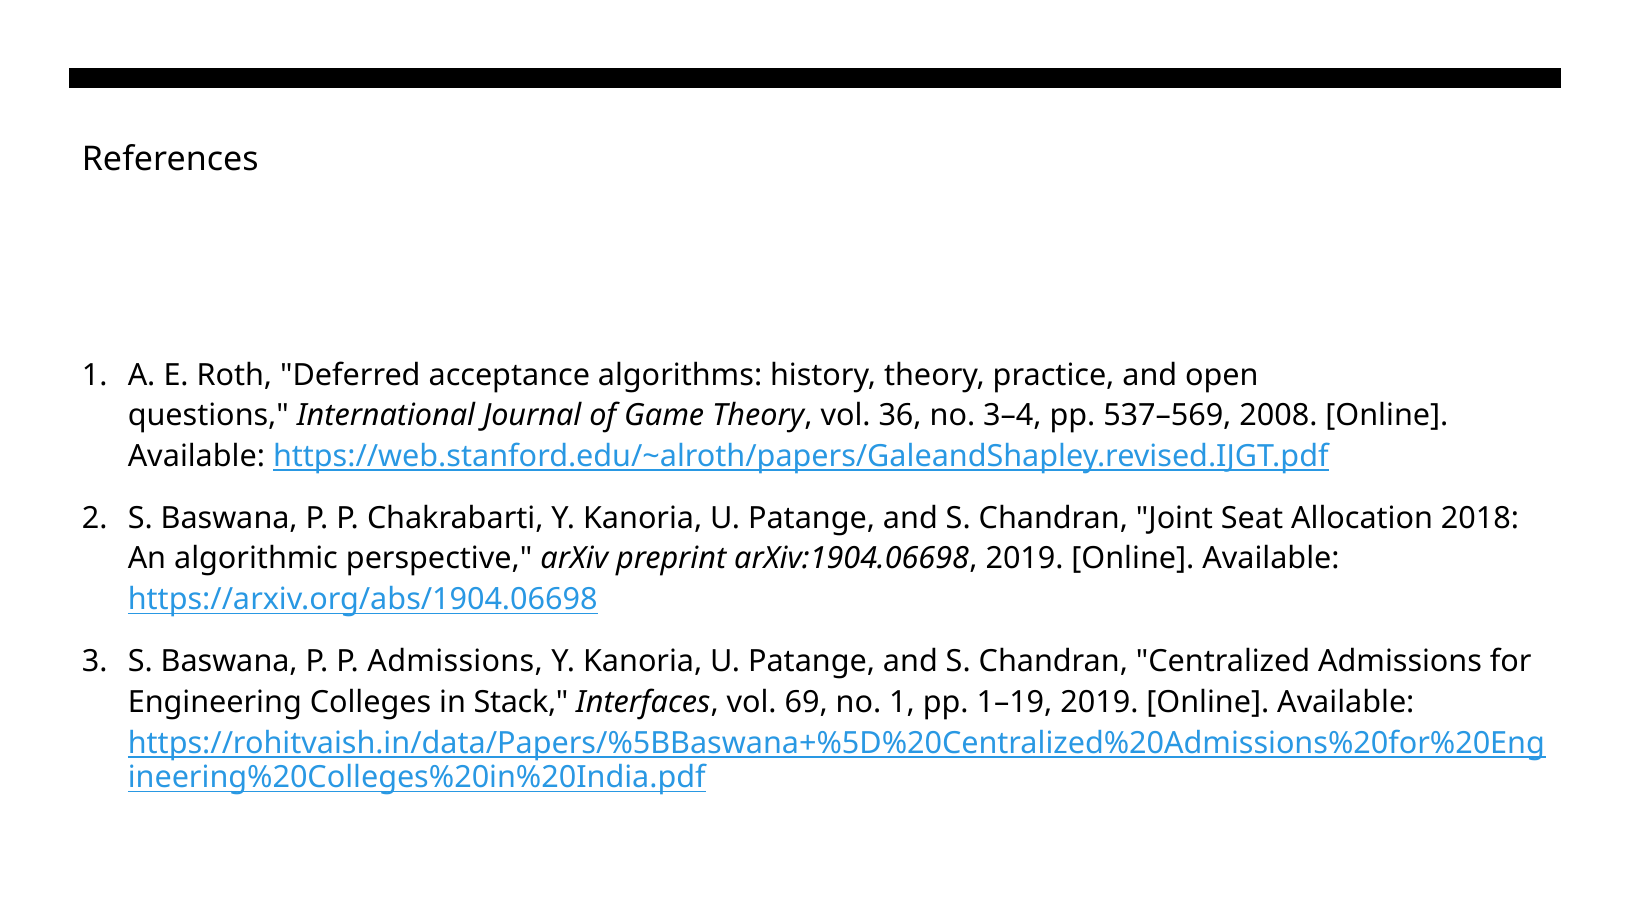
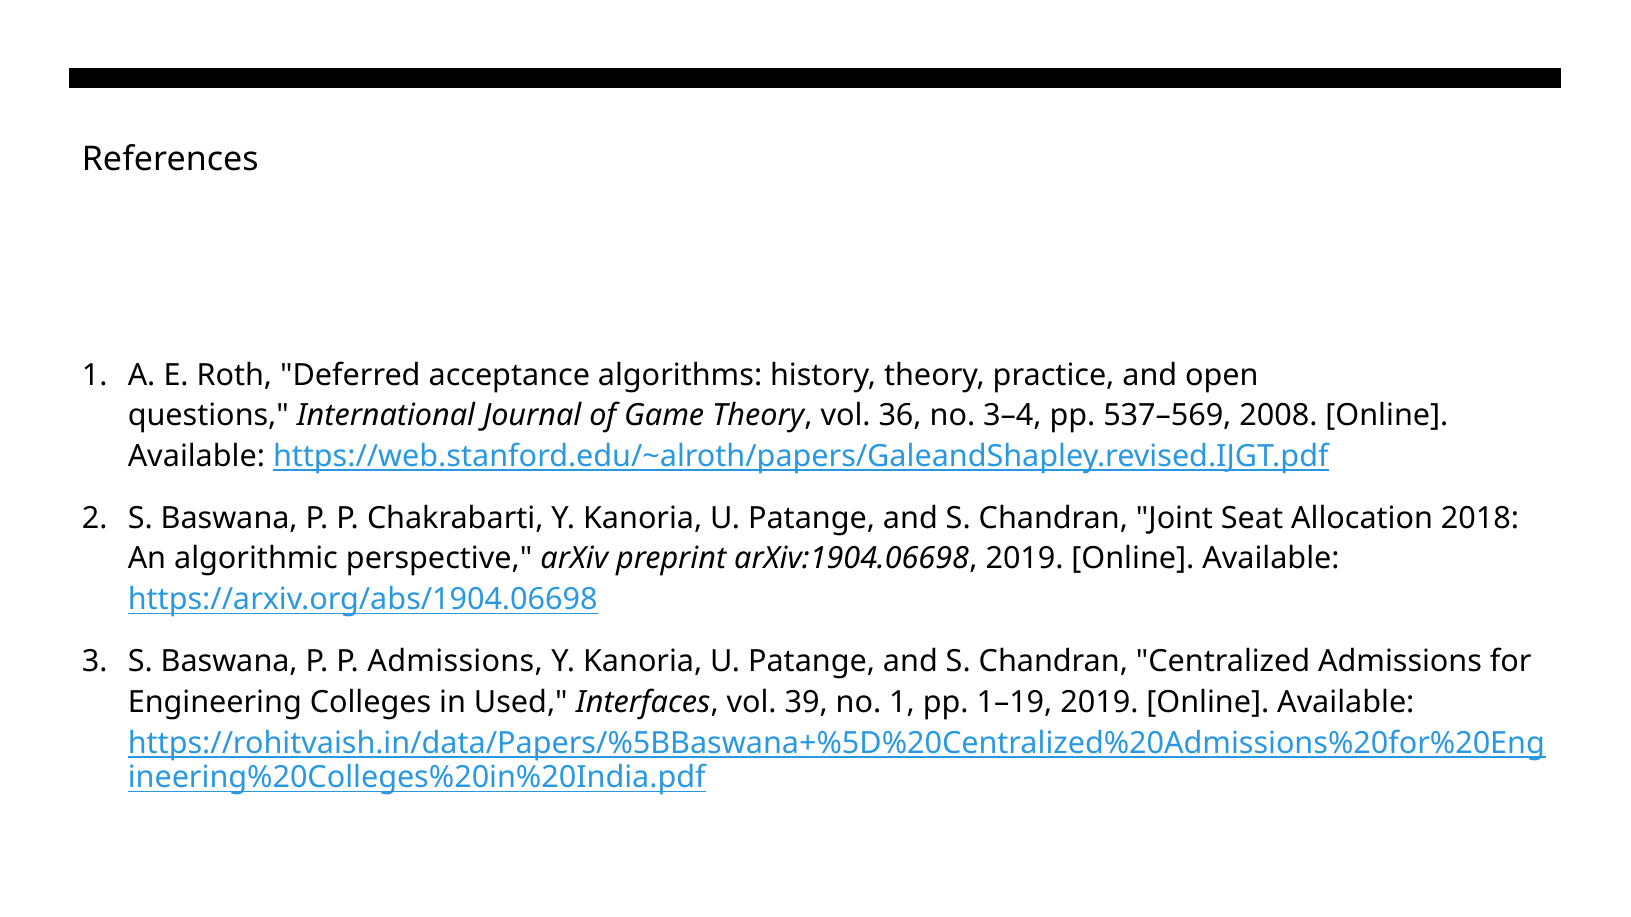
Stack: Stack -> Used (521, 703)
69: 69 -> 39 (806, 703)
